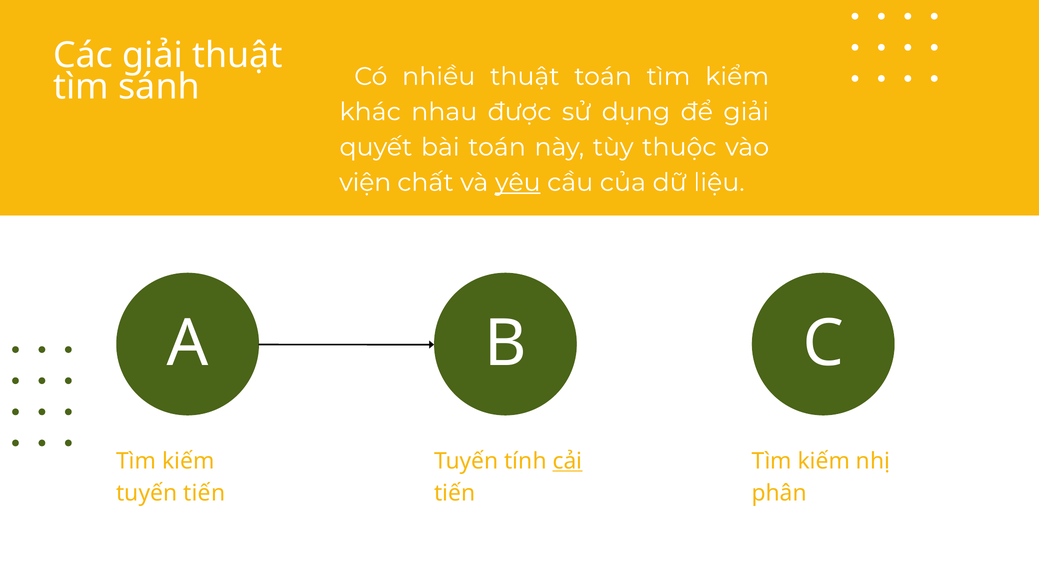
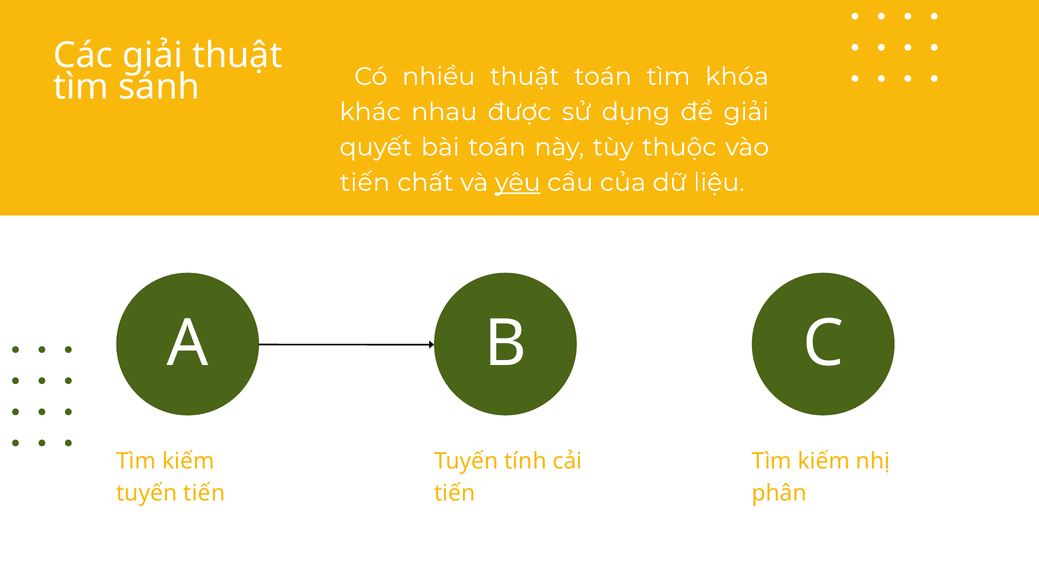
kiểm: kiểm -> khóa (737, 77)
viện: viện -> tiến (365, 183)
cải underline: present -> none (567, 461)
